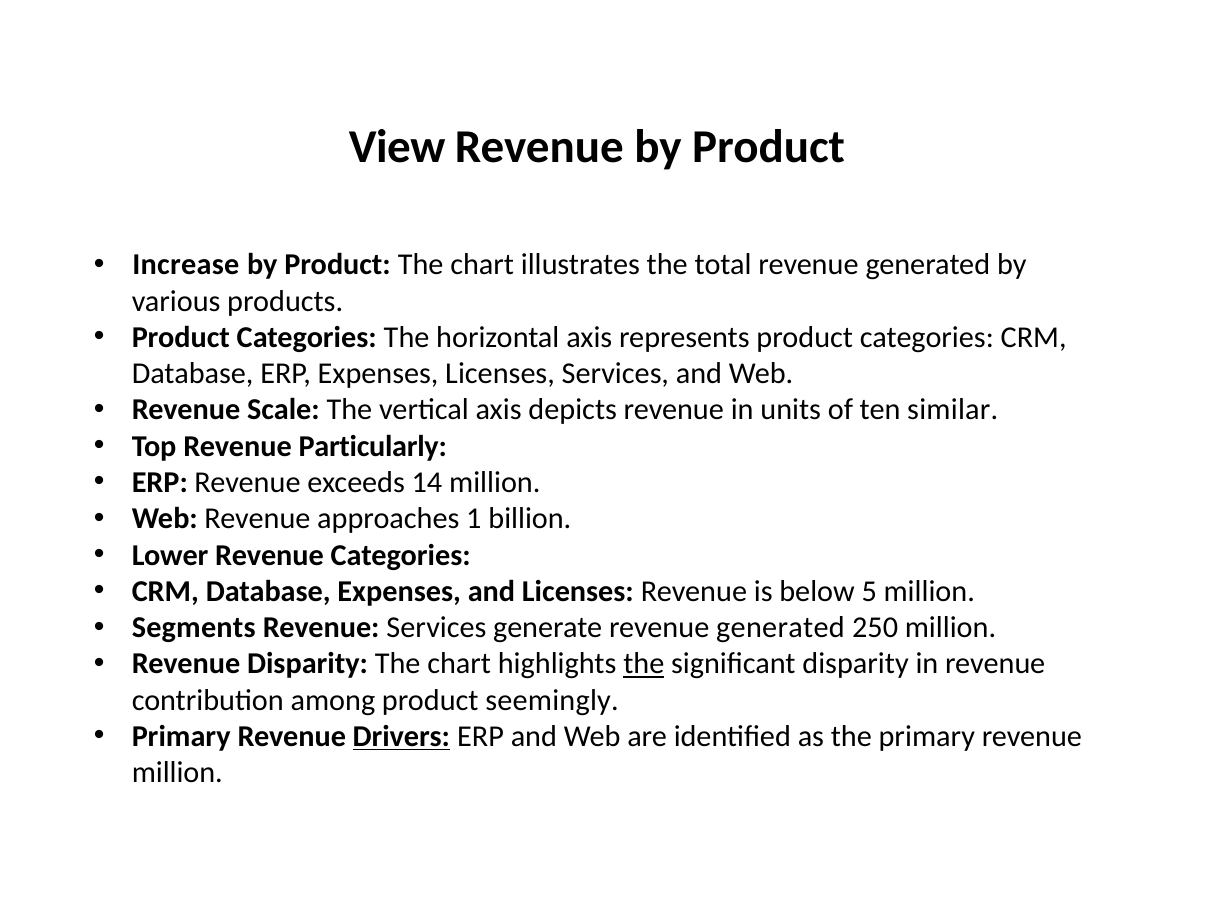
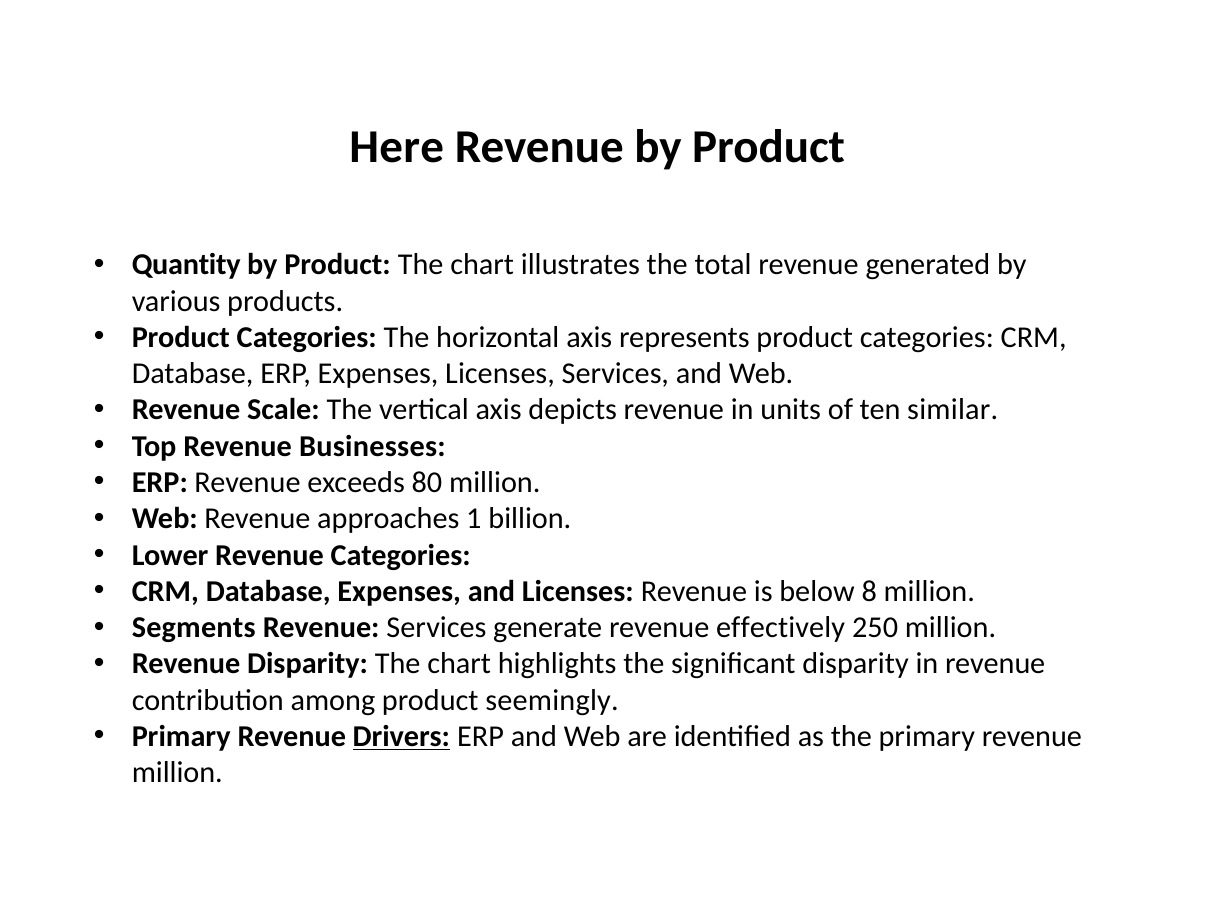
View: View -> Here (397, 147)
Increase: Increase -> Quantity (186, 265)
Particularly: Particularly -> Businesses (372, 447)
14: 14 -> 80 (427, 483)
5: 5 -> 8 (869, 592)
generate revenue generated: generated -> effectively (781, 628)
the underline: present -> none (644, 664)
